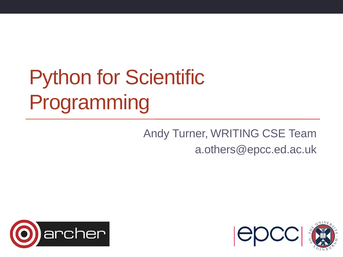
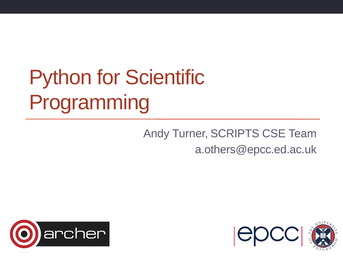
WRITING: WRITING -> SCRIPTS (235, 134)
